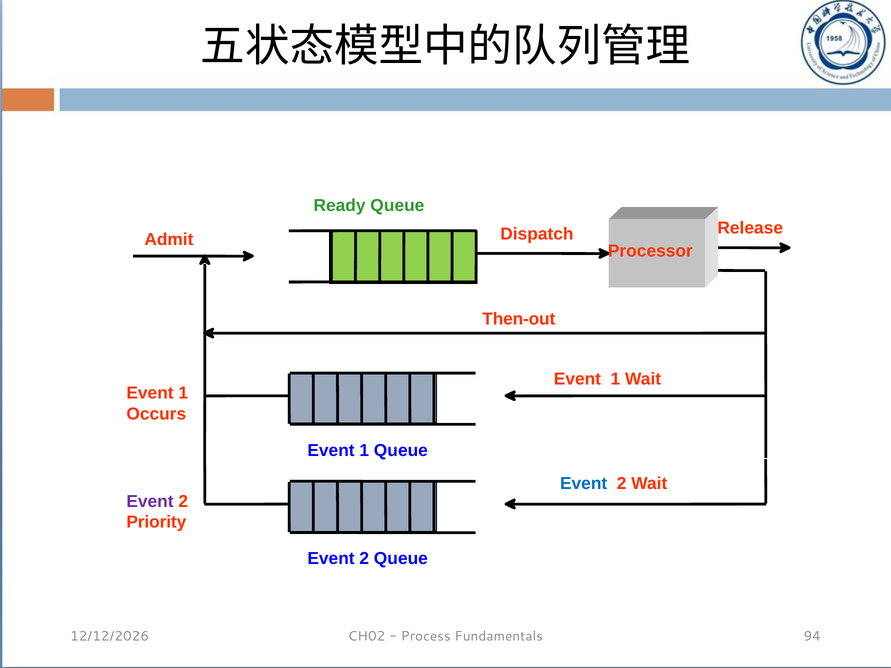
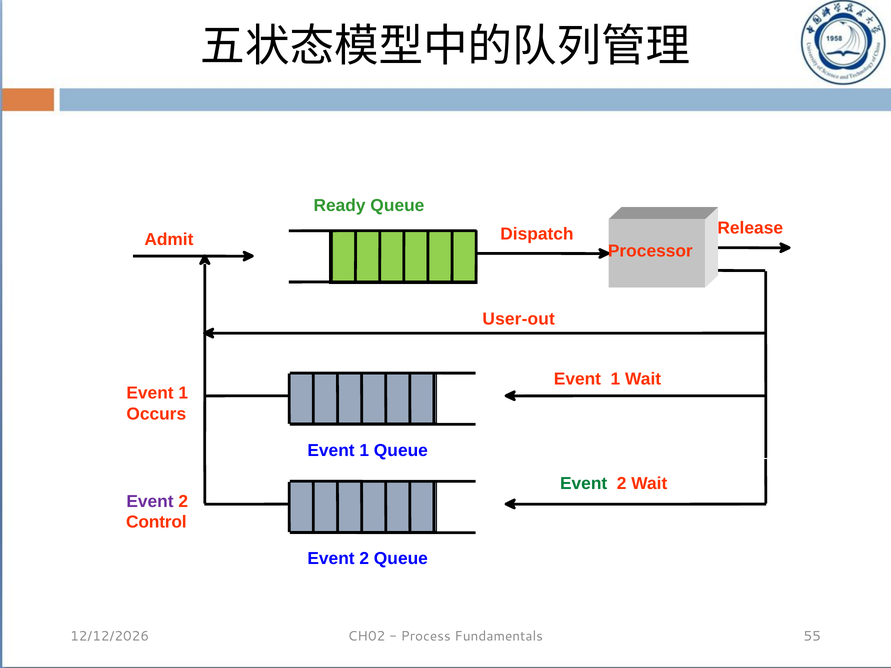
Then-out: Then-out -> User-out (519, 319)
Event colour: blue -> green (584, 484)
Priority: Priority -> Control (156, 522)
94: 94 -> 55 (812, 637)
